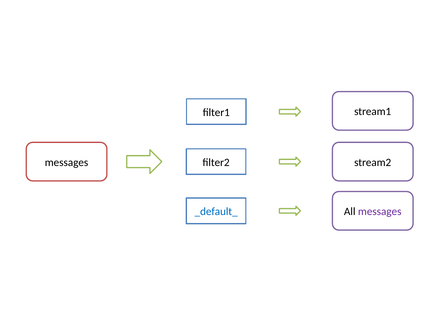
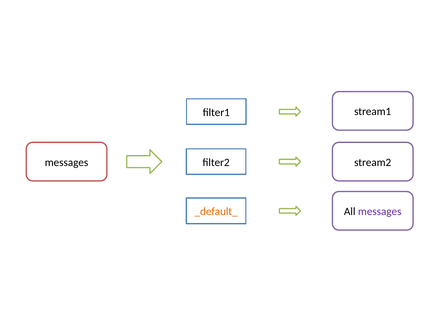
_default_ colour: blue -> orange (216, 211)
